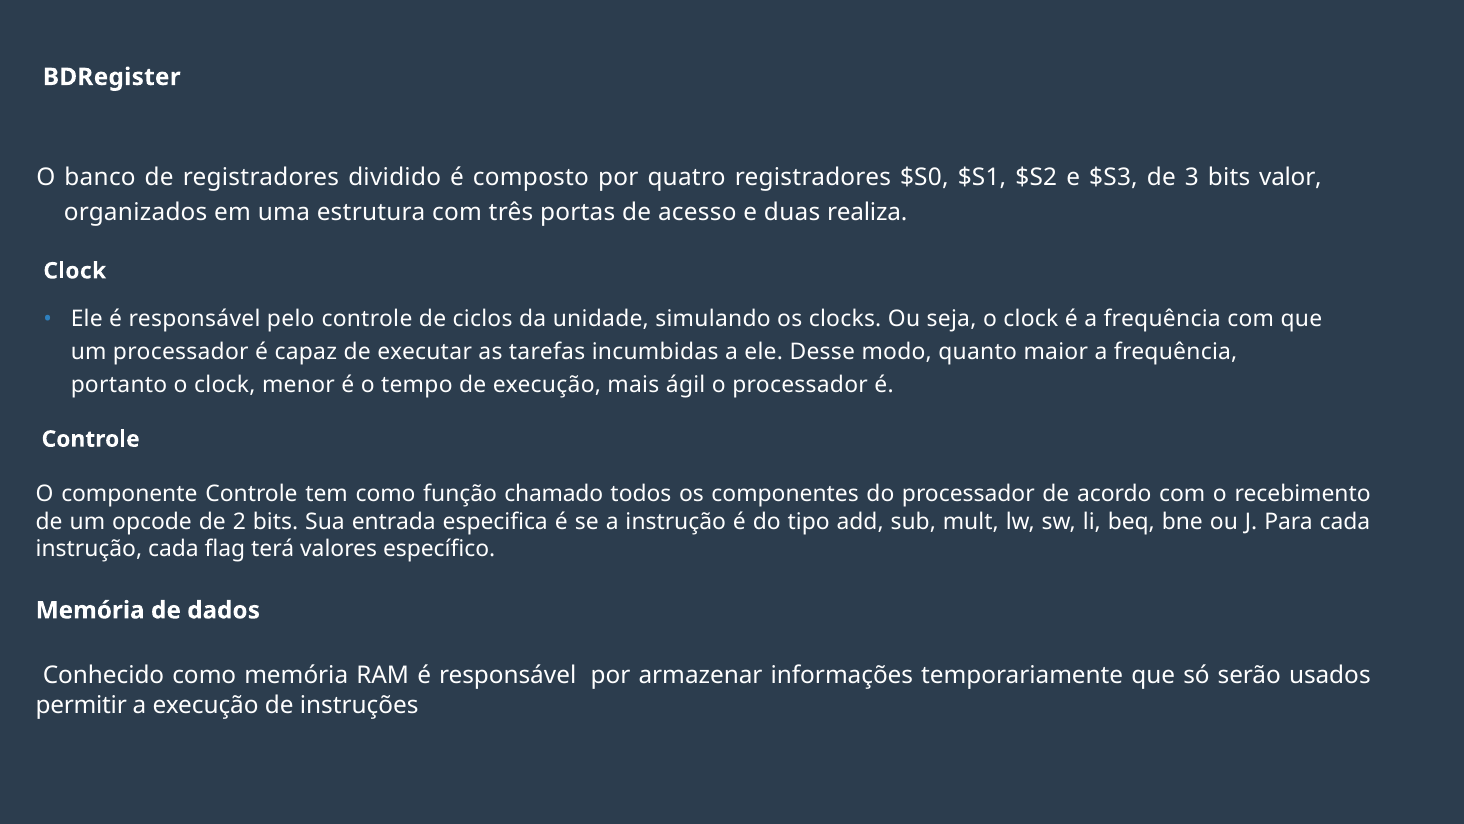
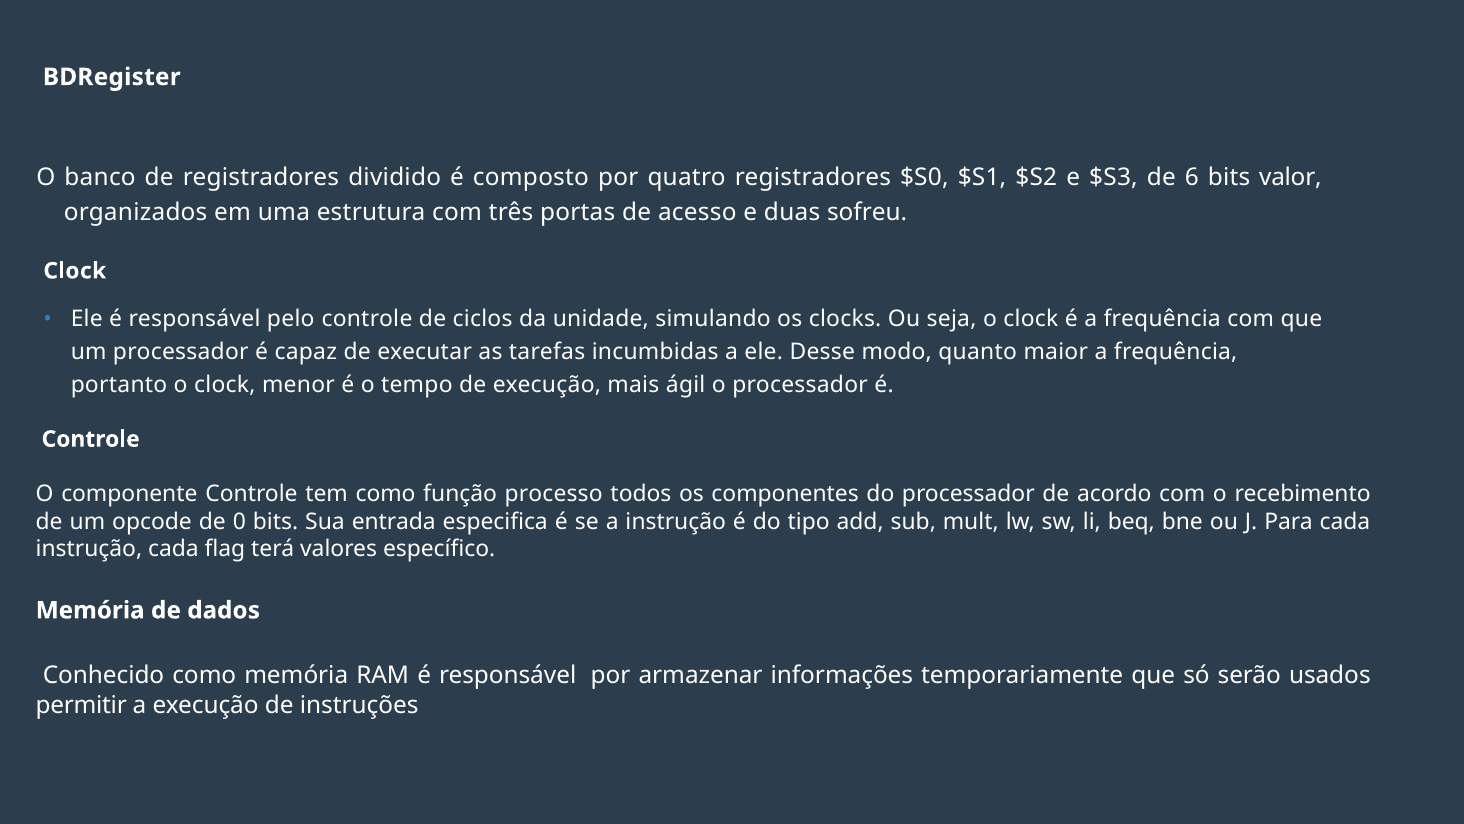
3: 3 -> 6 (1192, 178)
realiza: realiza -> sofreu (867, 213)
chamado: chamado -> processo (554, 494)
2: 2 -> 0 (239, 521)
